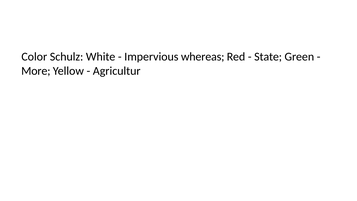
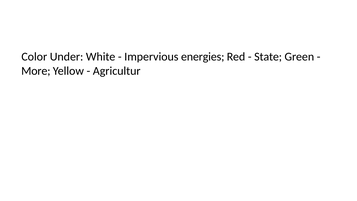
Schulz: Schulz -> Under (67, 57)
whereas: whereas -> energies (203, 57)
